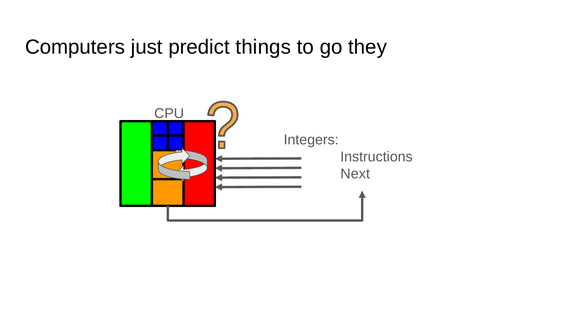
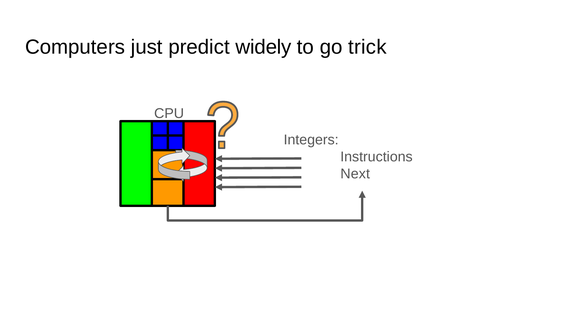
things: things -> widely (264, 47)
they: they -> trick (367, 47)
